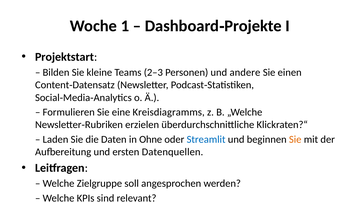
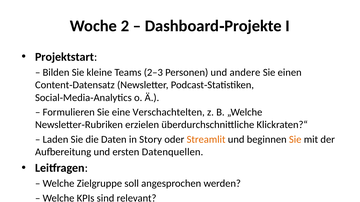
1: 1 -> 2 (125, 26)
Kreisdiagramms: Kreisdiagramms -> Verschachtelten (169, 112)
Ohne: Ohne -> Story (151, 140)
Streamlit colour: blue -> orange (206, 140)
